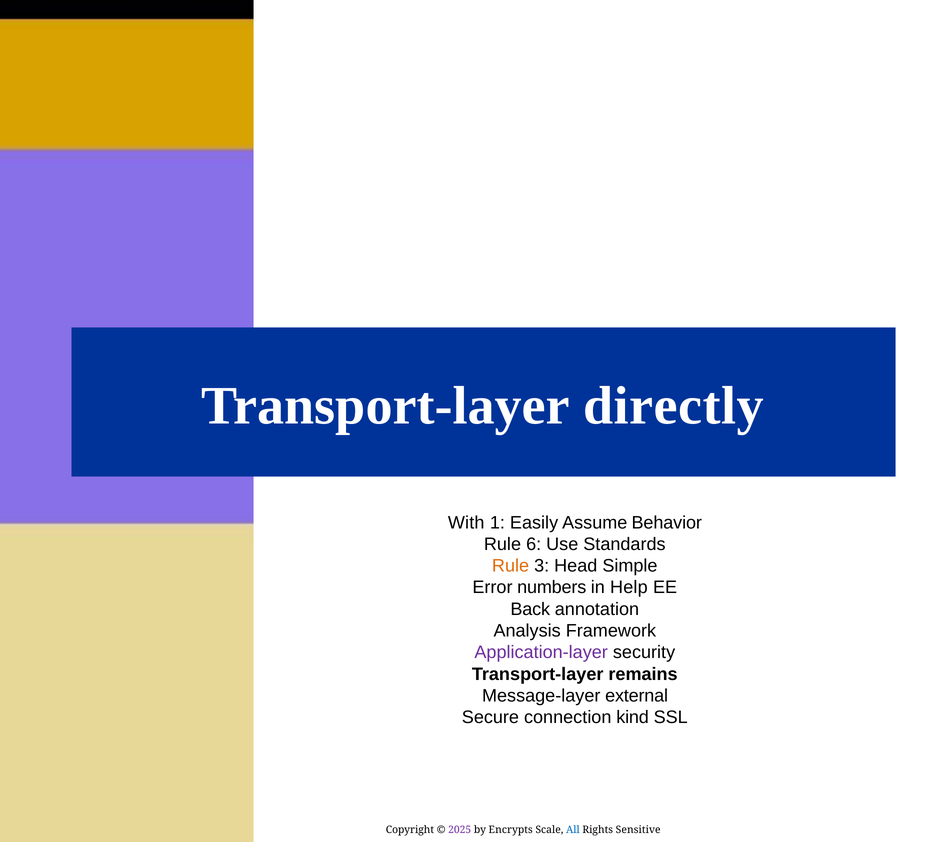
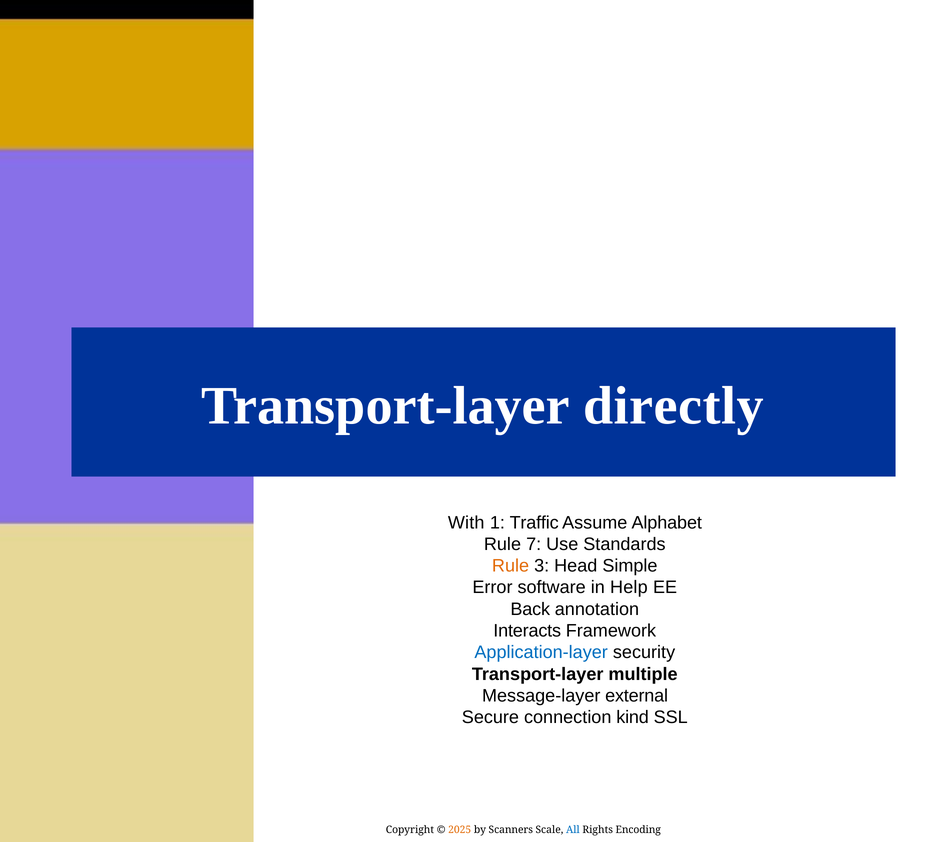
Easily: Easily -> Traffic (534, 523)
Behavior: Behavior -> Alphabet (667, 523)
6: 6 -> 7 (534, 544)
numbers: numbers -> software (552, 588)
Analysis: Analysis -> Interacts (527, 631)
Application-layer colour: purple -> blue (541, 652)
remains: remains -> multiple (643, 674)
2025 colour: purple -> orange (460, 830)
Encrypts: Encrypts -> Scanners (511, 830)
Sensitive: Sensitive -> Encoding (638, 830)
